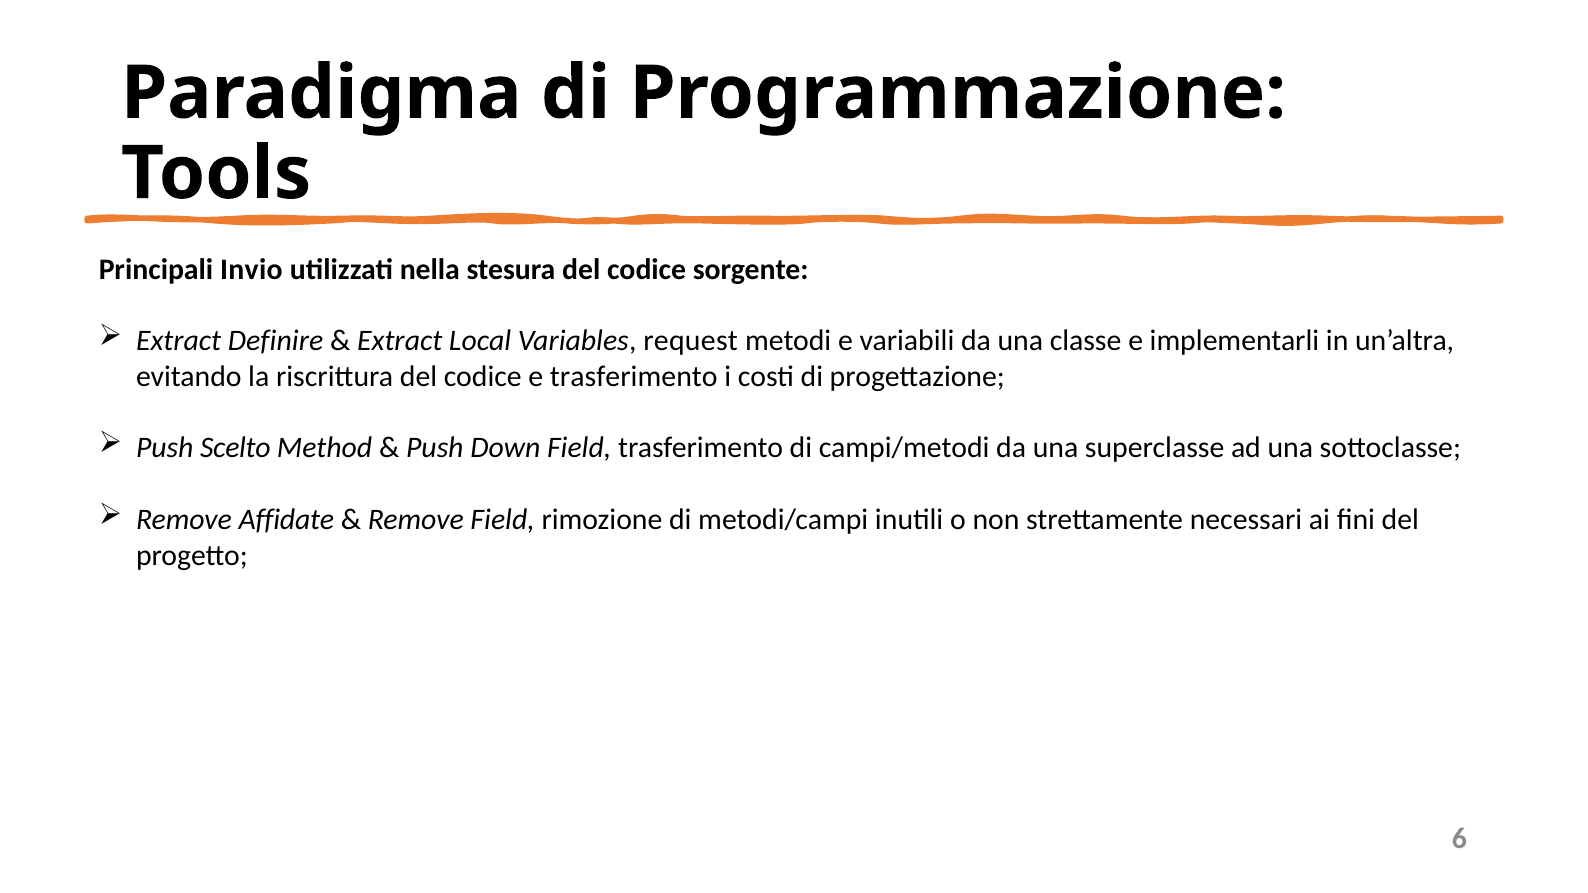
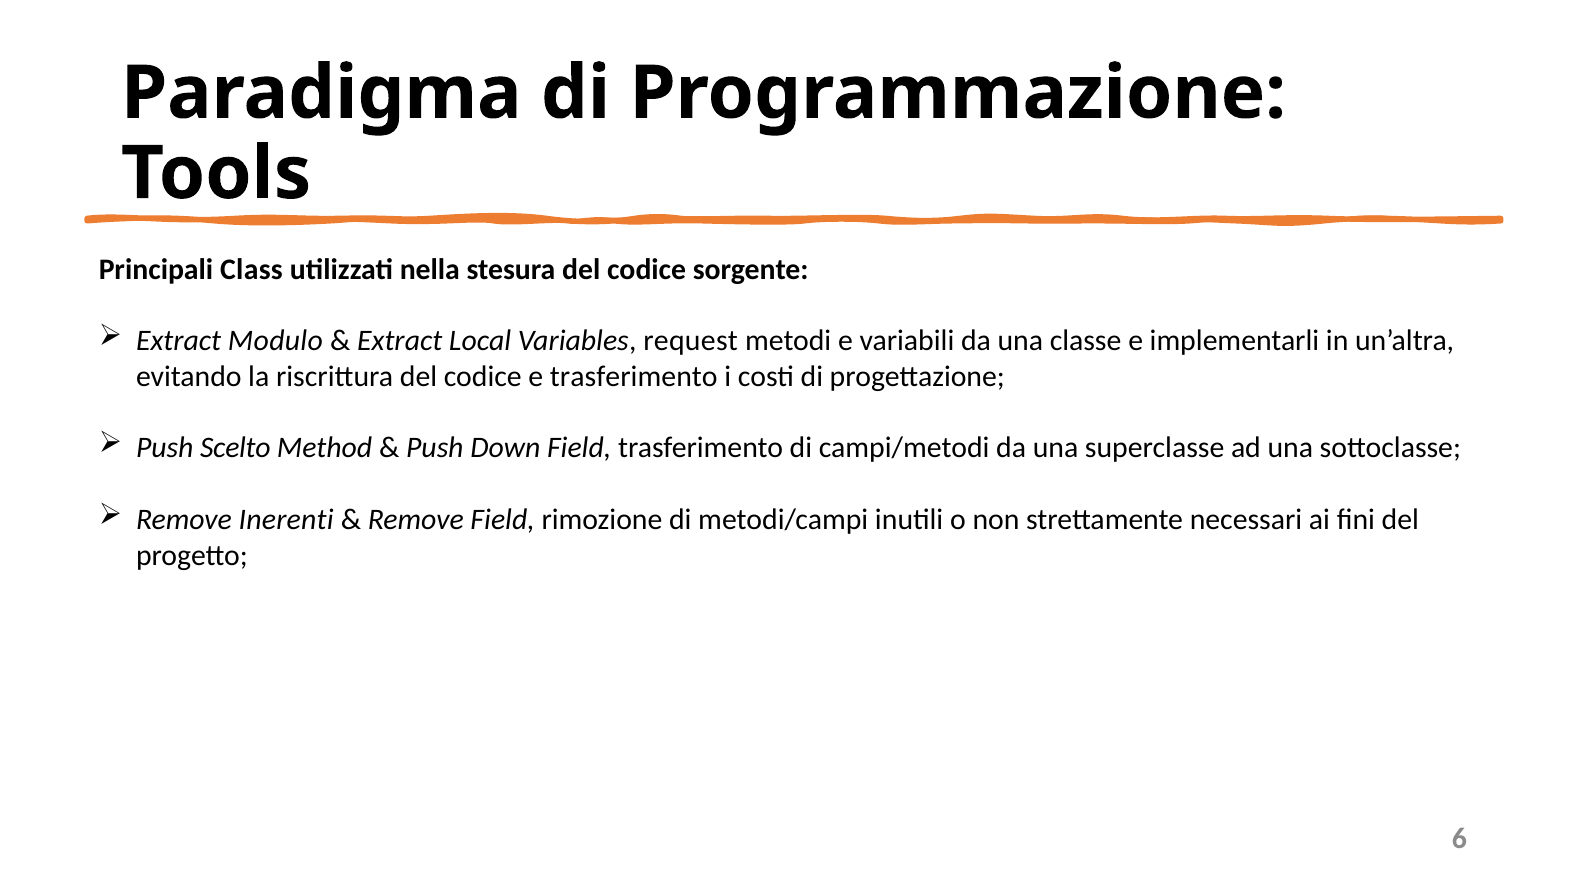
Invio: Invio -> Class (251, 269)
Definire: Definire -> Modulo (275, 341)
Affidate: Affidate -> Inerenti (286, 520)
